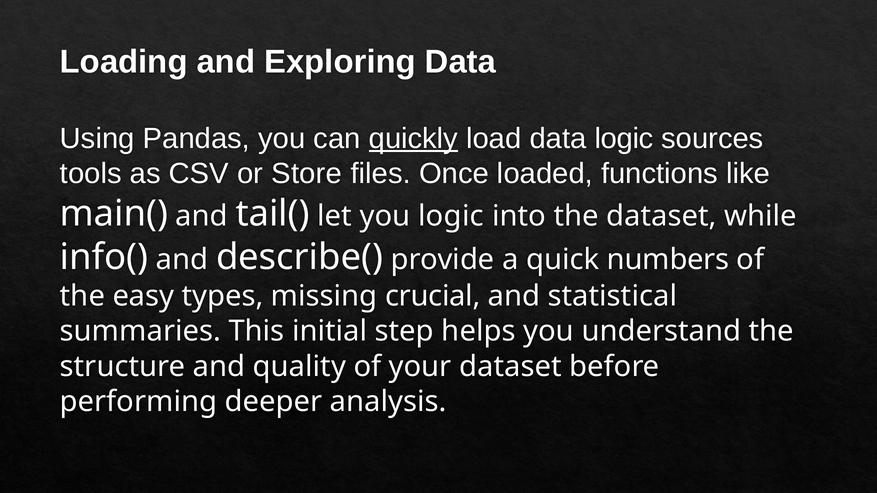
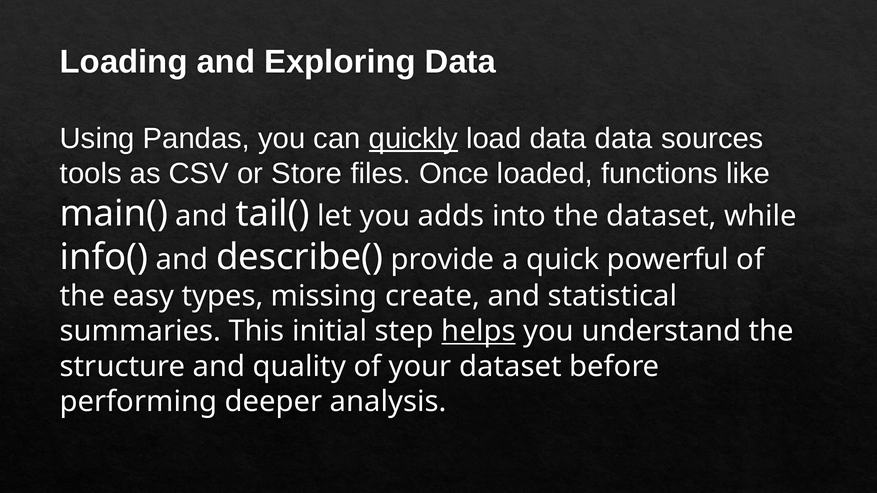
data logic: logic -> data (624, 139)
you logic: logic -> adds (451, 216)
numbers: numbers -> powerful (668, 260)
crucial: crucial -> create (433, 296)
helps underline: none -> present (479, 331)
